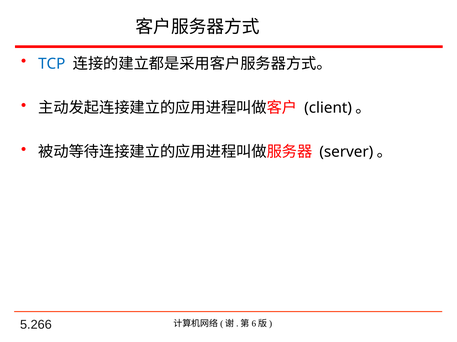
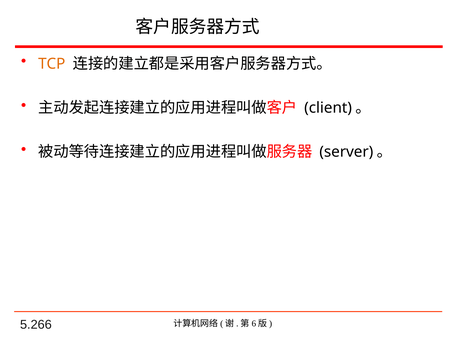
TCP colour: blue -> orange (52, 64)
